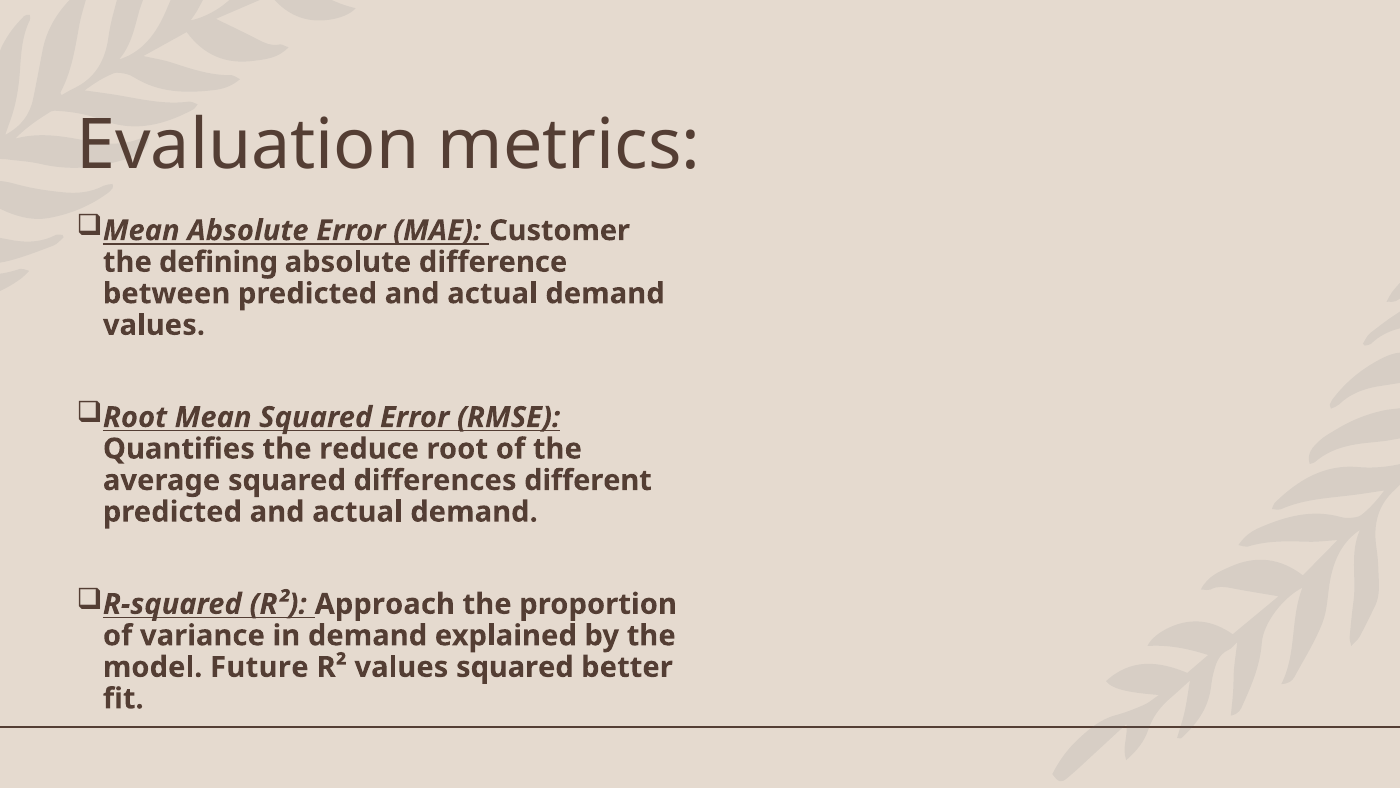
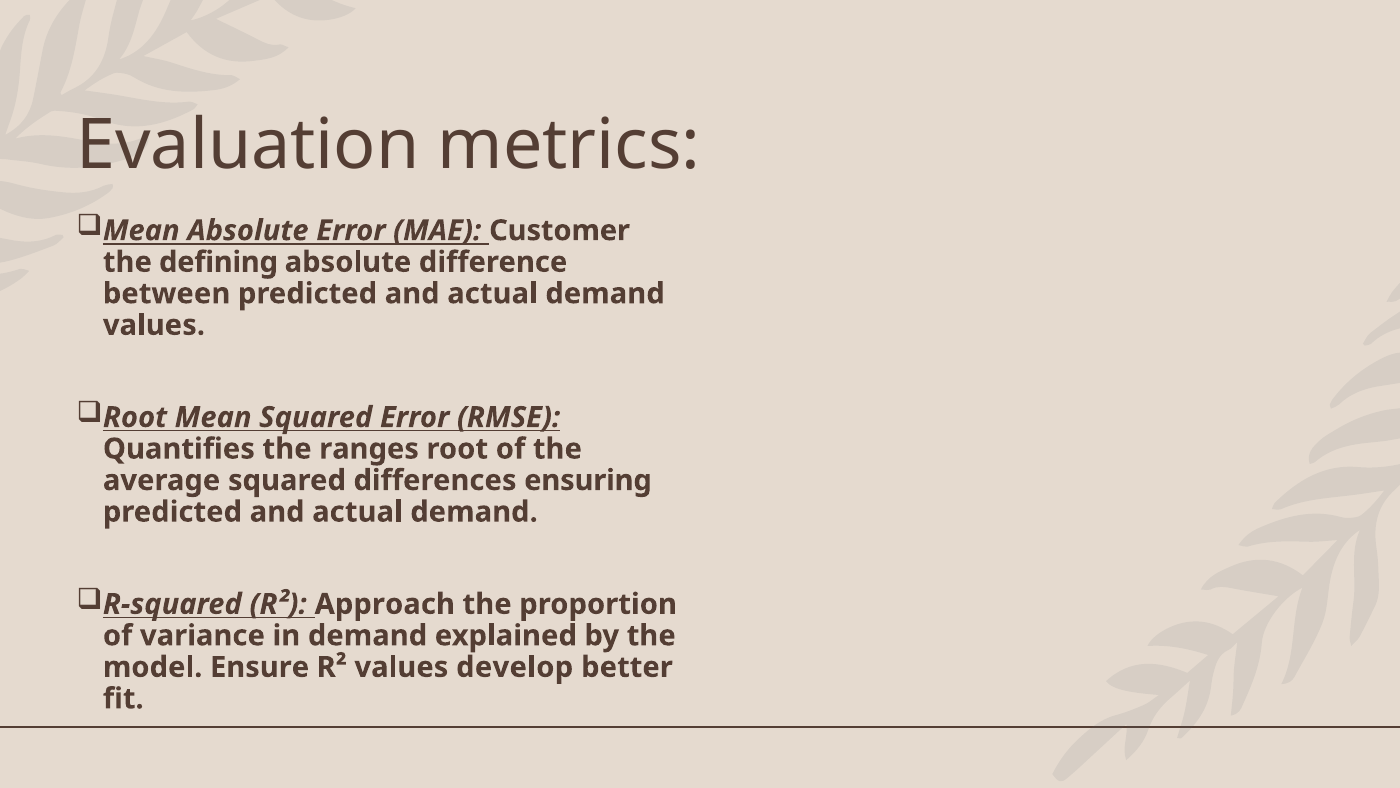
reduce: reduce -> ranges (369, 449)
different: different -> ensuring (588, 480)
Future: Future -> Ensure (260, 667)
values squared: squared -> develop (515, 667)
